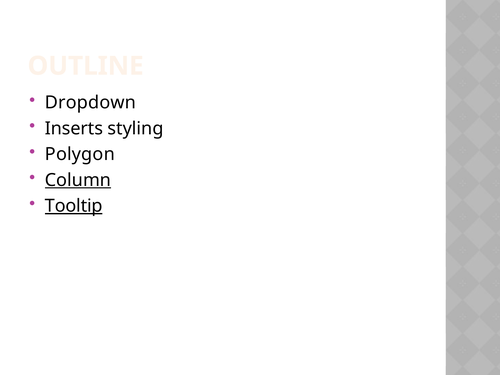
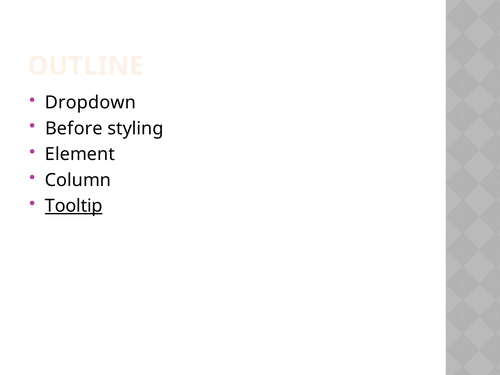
Inserts: Inserts -> Before (74, 128)
Polygon: Polygon -> Element (80, 154)
Column underline: present -> none (78, 180)
